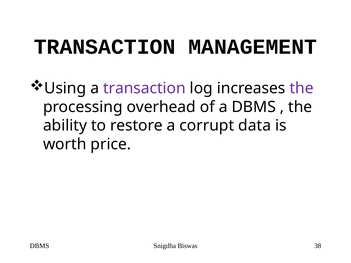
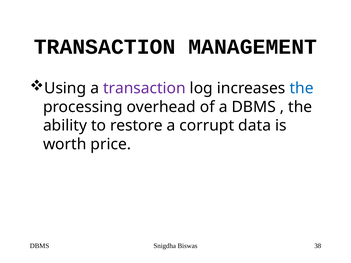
the colour: purple -> blue (302, 88)
